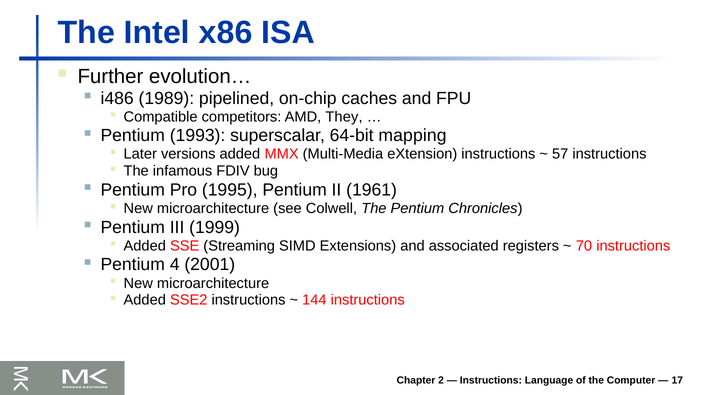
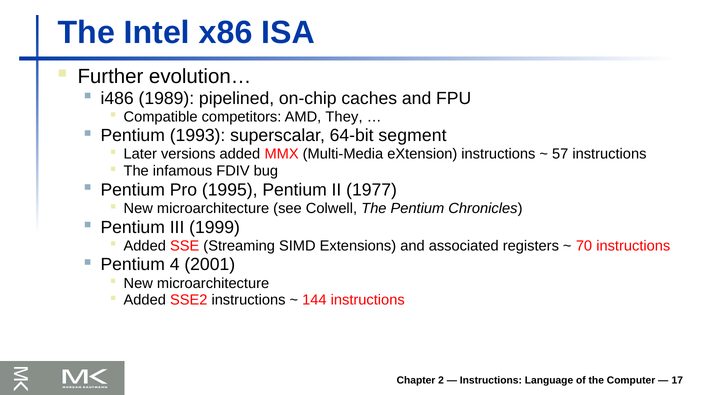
mapping: mapping -> segment (413, 136)
1961: 1961 -> 1977 (372, 190)
